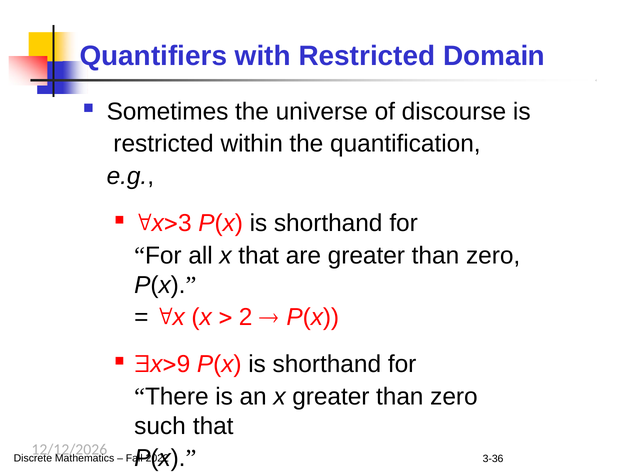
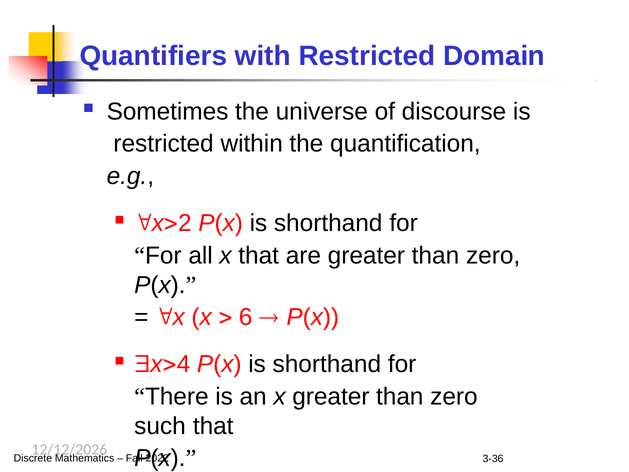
3: 3 -> 2 (185, 223)
2: 2 -> 6 (246, 317)
9: 9 -> 4 (183, 364)
